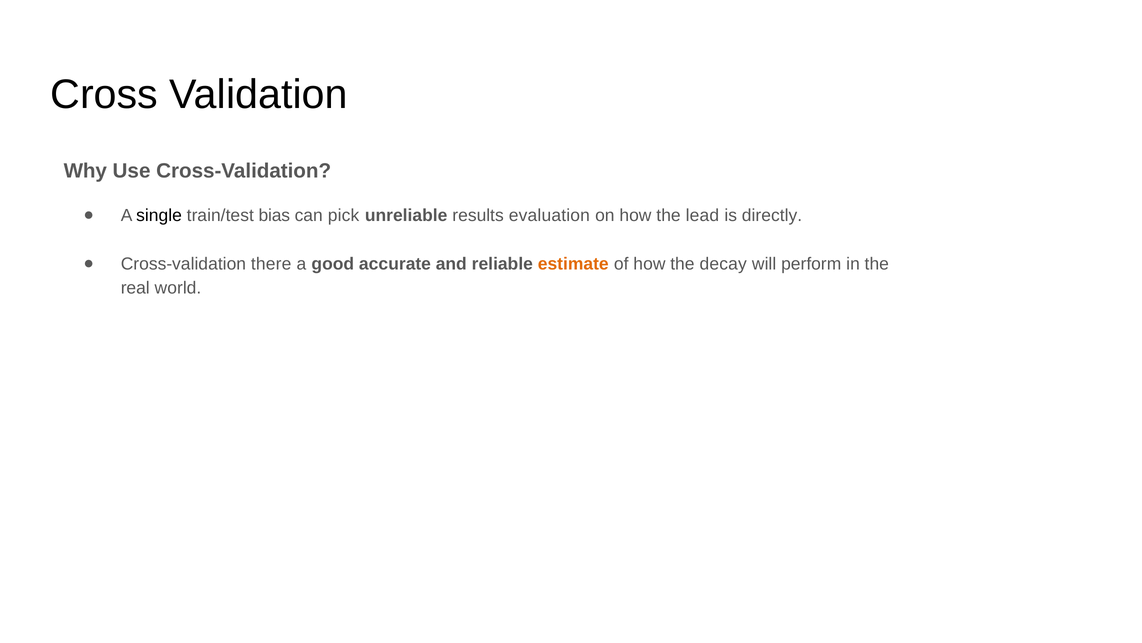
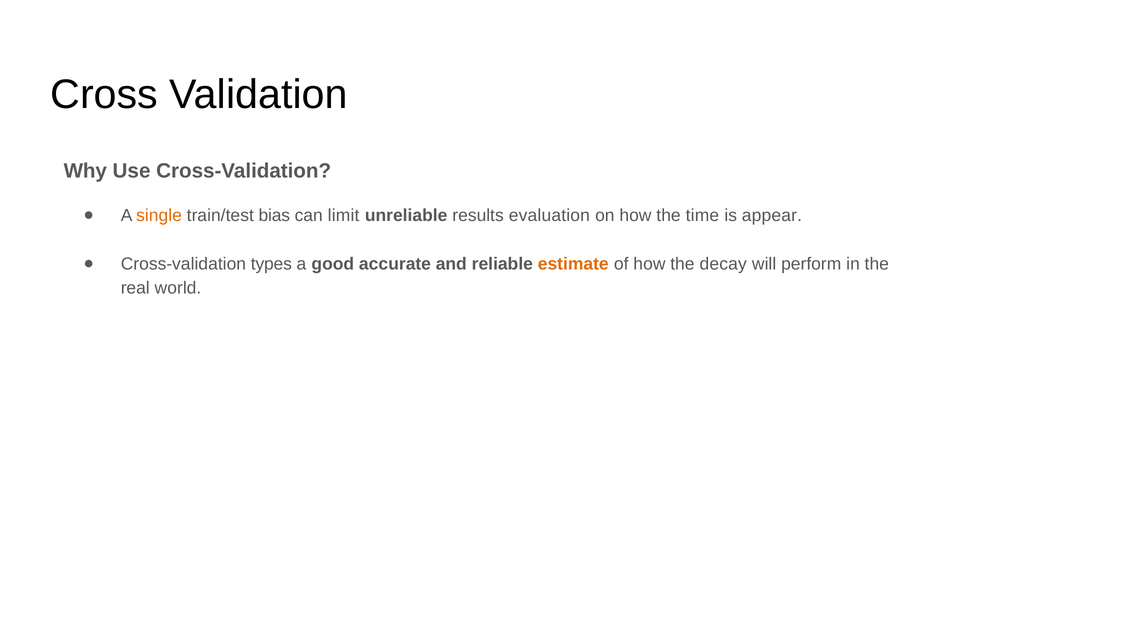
single colour: black -> orange (159, 215)
pick: pick -> limit (344, 215)
lead: lead -> time (702, 215)
directly: directly -> appear (772, 215)
there: there -> types (271, 264)
